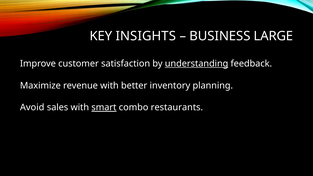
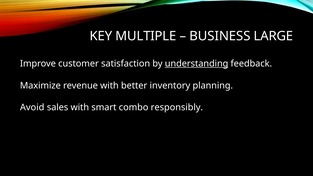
INSIGHTS: INSIGHTS -> MULTIPLE (146, 36)
smart underline: present -> none (104, 107)
restaurants: restaurants -> responsibly (177, 107)
